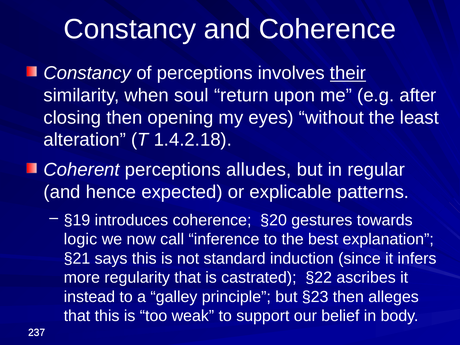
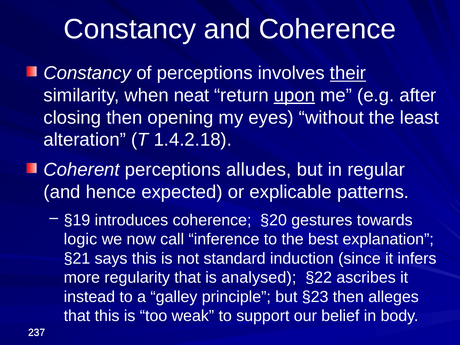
soul: soul -> neat (192, 95)
upon underline: none -> present (294, 95)
castrated: castrated -> analysed (259, 278)
